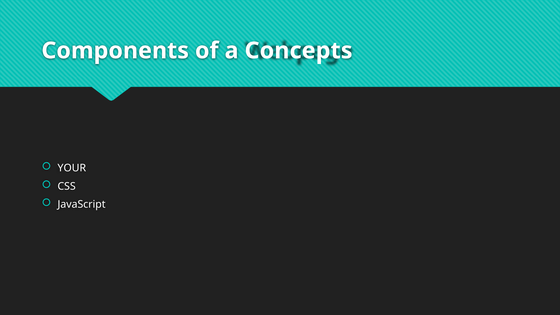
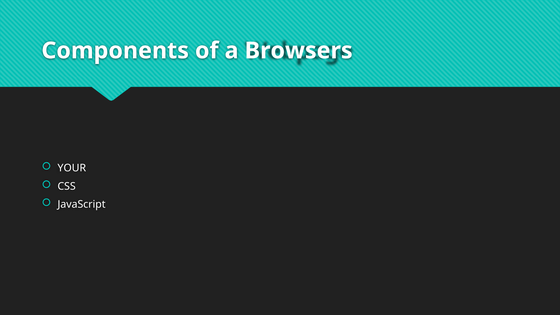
Concepts: Concepts -> Browsers (299, 51)
